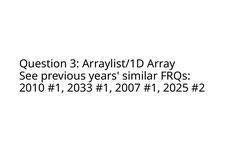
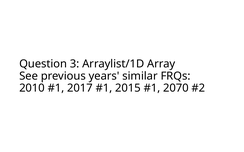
2033: 2033 -> 2017 (80, 88)
2007: 2007 -> 2015 (128, 88)
2025: 2025 -> 2070 (176, 88)
